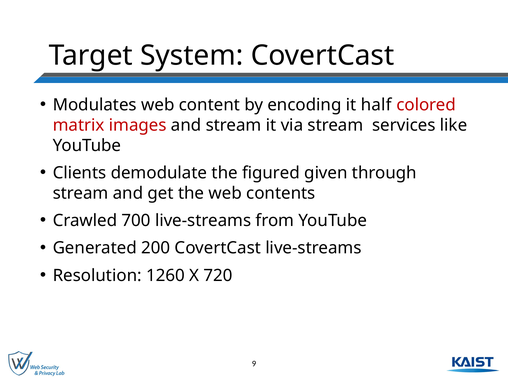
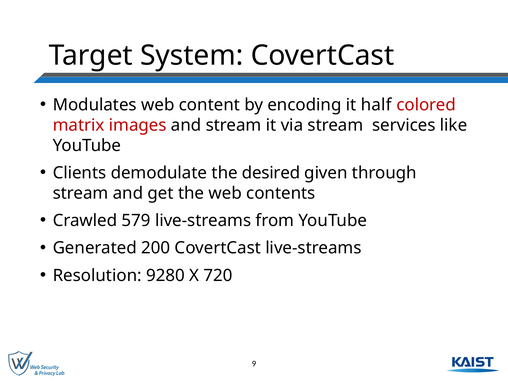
figured: figured -> desired (271, 173)
700: 700 -> 579 (136, 221)
1260: 1260 -> 9280 (165, 275)
